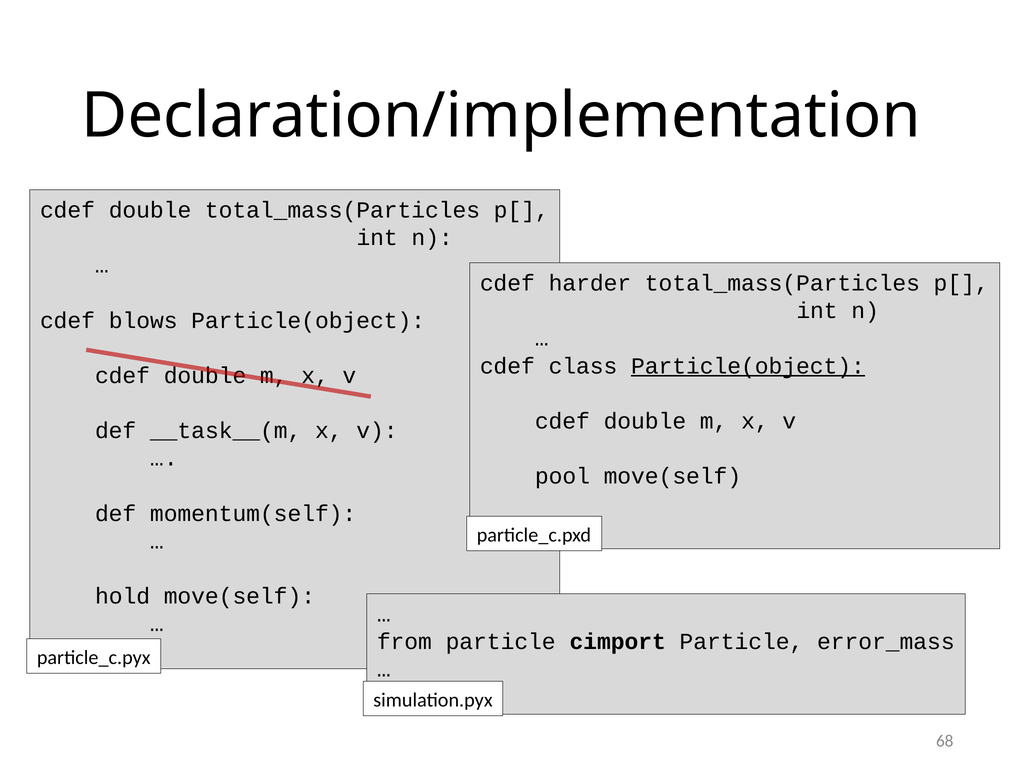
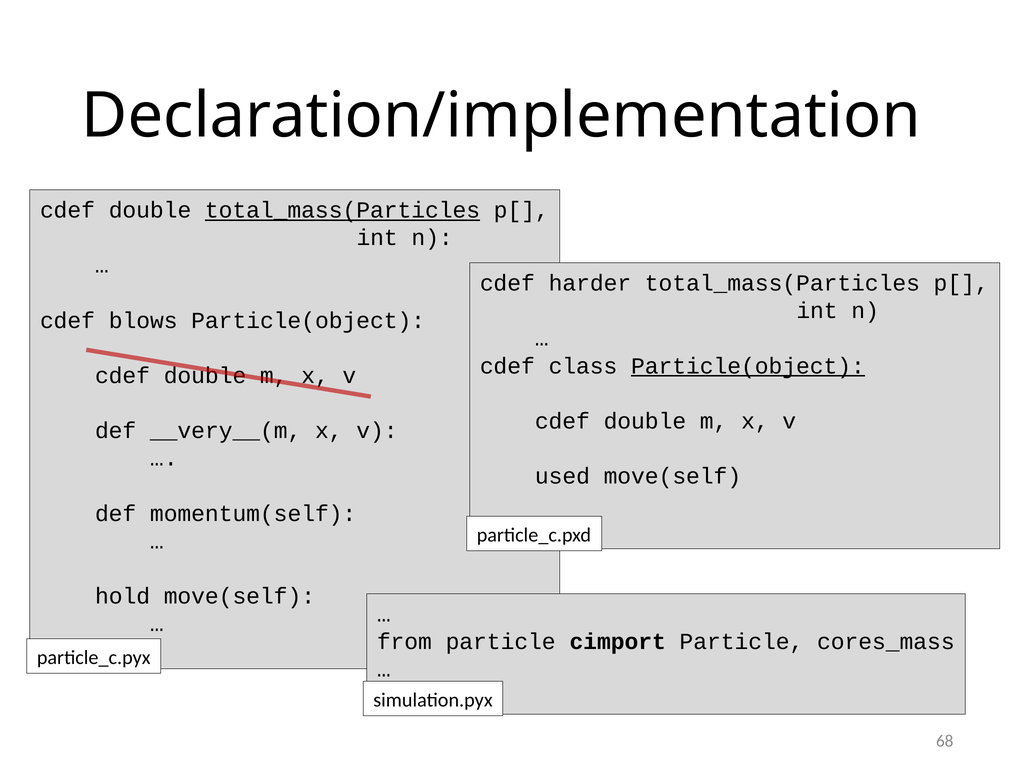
total_mass(Particles underline: none -> present (343, 210)
__task__(m: __task__(m -> __very__(m (226, 431)
pool: pool -> used (562, 476)
error_mass: error_mass -> cores_mass (886, 642)
